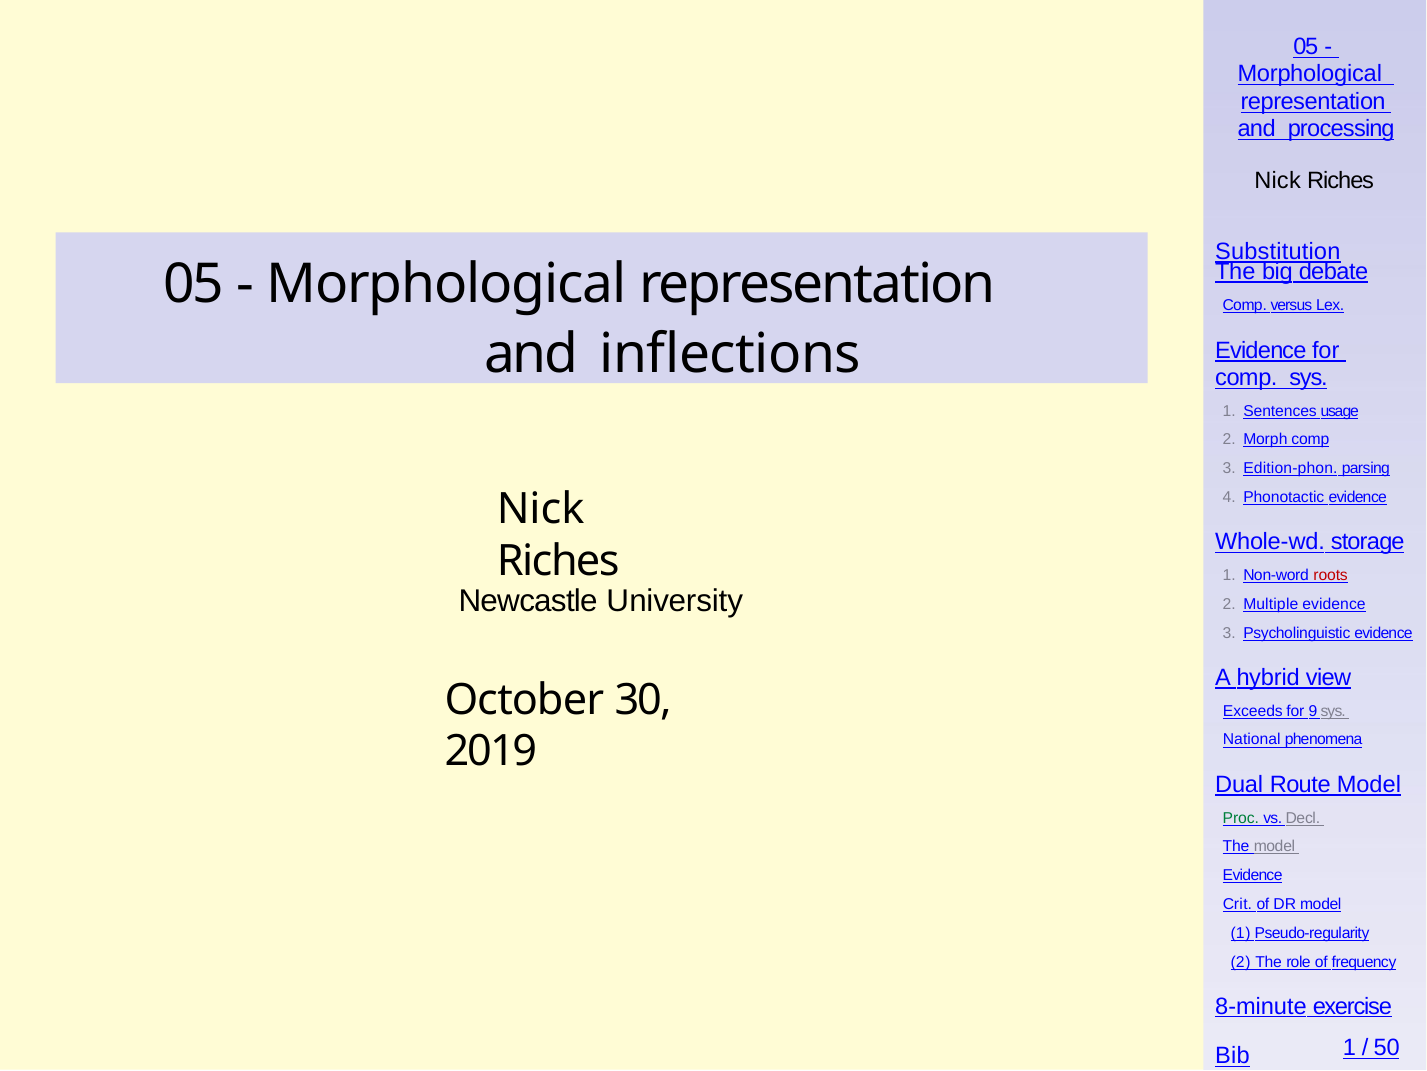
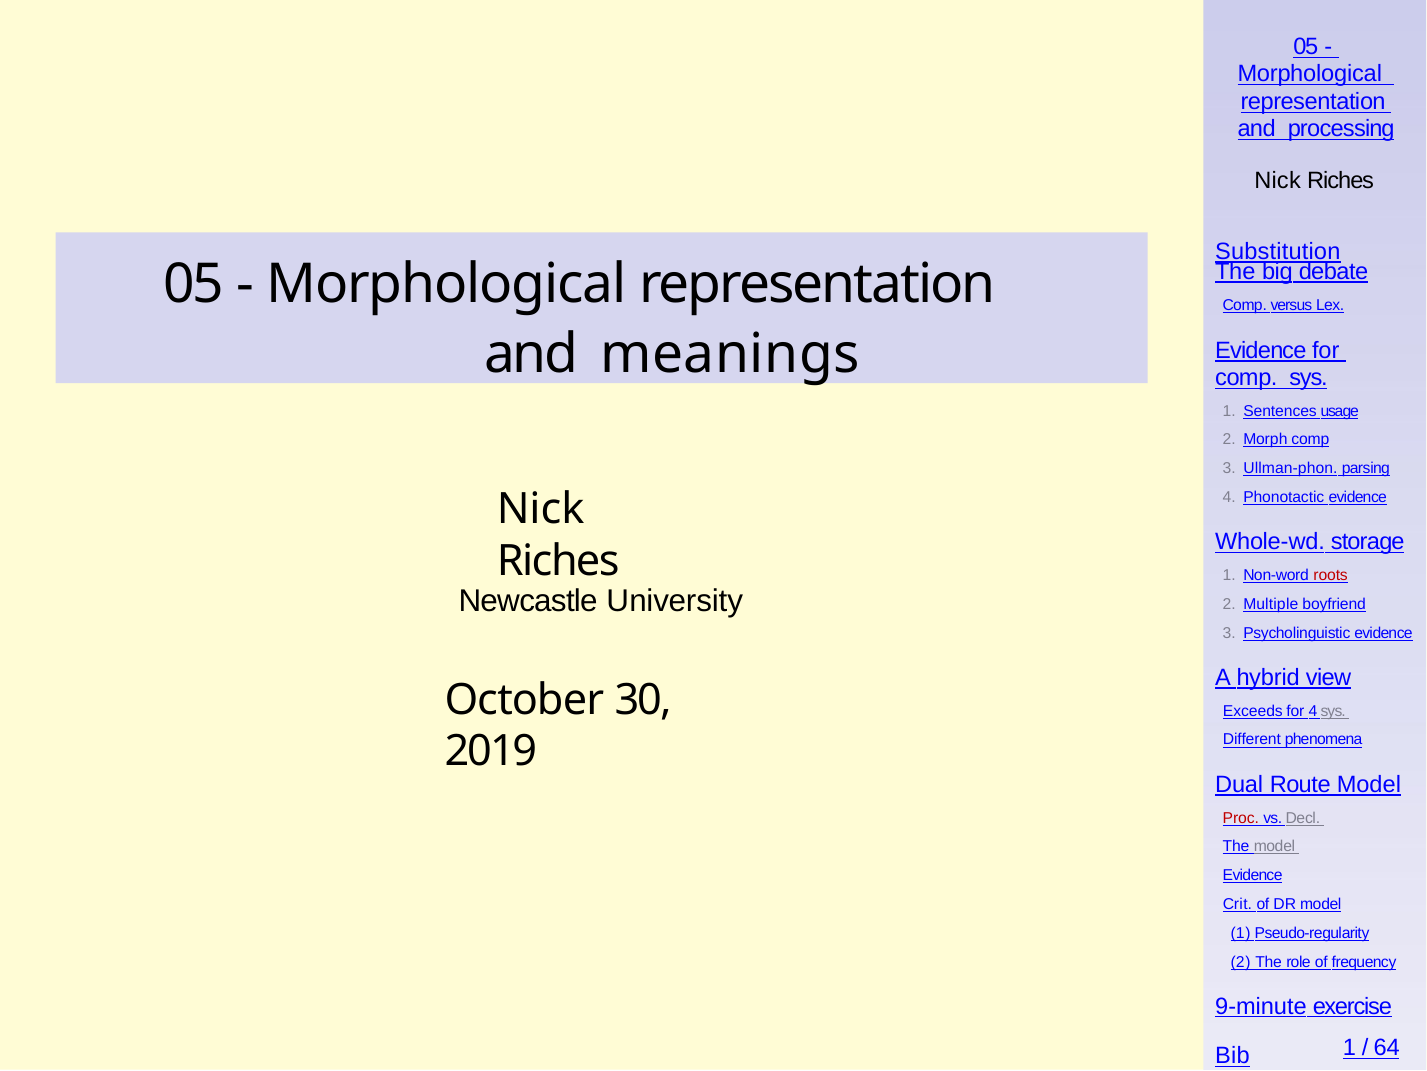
inflections: inflections -> meanings (730, 354)
Edition-phon: Edition-phon -> Ullman-phon (1290, 468)
Multiple evidence: evidence -> boyfriend (1334, 604)
for 9: 9 -> 4 (1313, 711)
National: National -> Different (1252, 740)
Proc colour: green -> red (1241, 818)
8-minute: 8-minute -> 9-minute (1261, 1006)
50: 50 -> 64 (1387, 1048)
